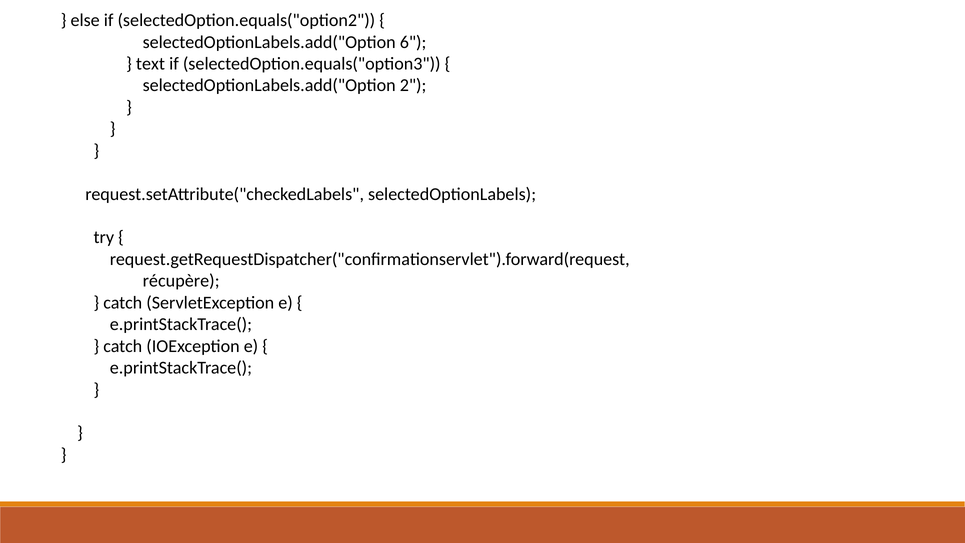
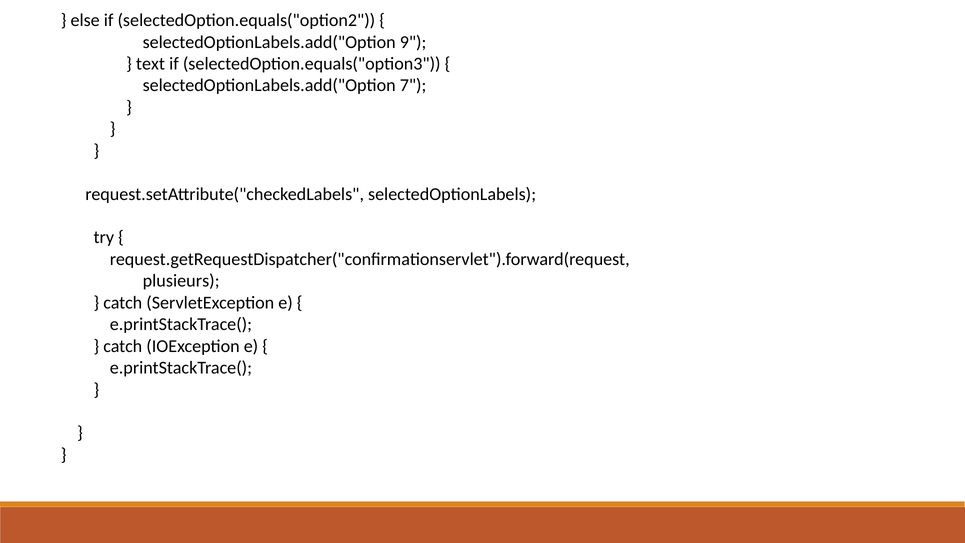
6: 6 -> 9 (413, 42)
2: 2 -> 7 (413, 85)
récupère: récupère -> plusieurs (181, 281)
